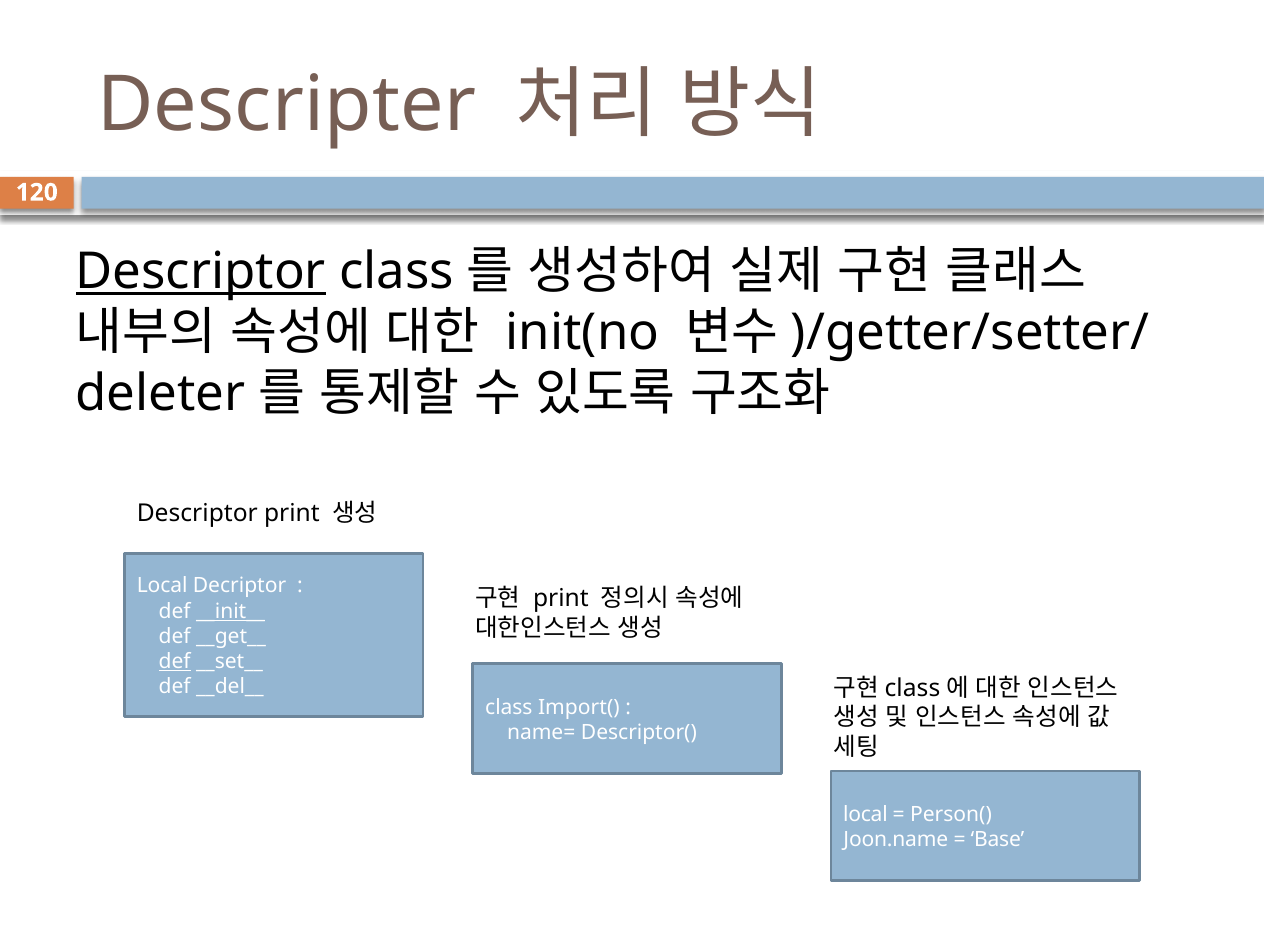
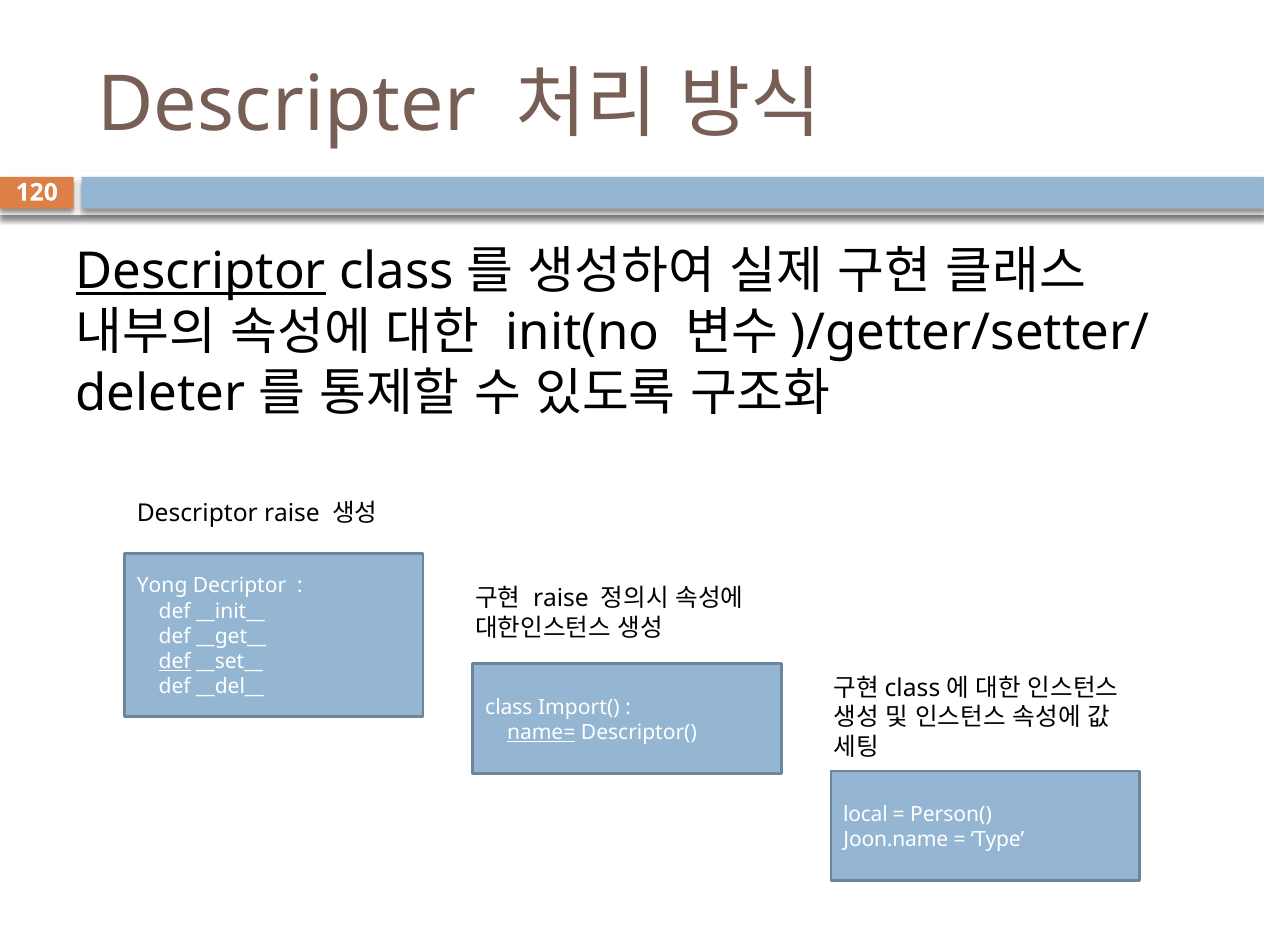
Descriptor print: print -> raise (292, 514)
Local: Local -> Yong (162, 586)
print: print -> raise (561, 599)
__init__ underline: present -> none (231, 611)
name= underline: none -> present (541, 733)
Base: Base -> Type (998, 840)
